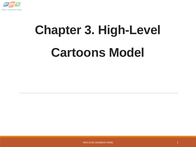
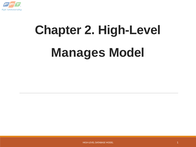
3: 3 -> 2 (90, 30)
Cartoons: Cartoons -> Manages (78, 53)
